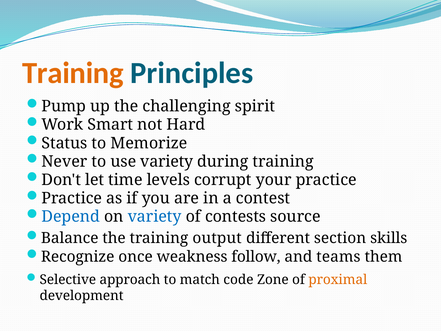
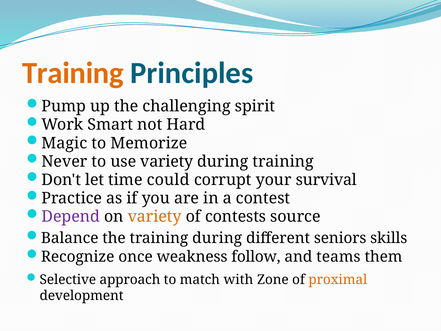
Status: Status -> Magic (64, 143)
levels: levels -> could (168, 180)
your practice: practice -> survival (326, 180)
Depend colour: blue -> purple (71, 216)
variety colour: blue -> orange (155, 216)
training output: output -> during (217, 238)
section: section -> seniors (340, 238)
code: code -> with (238, 279)
